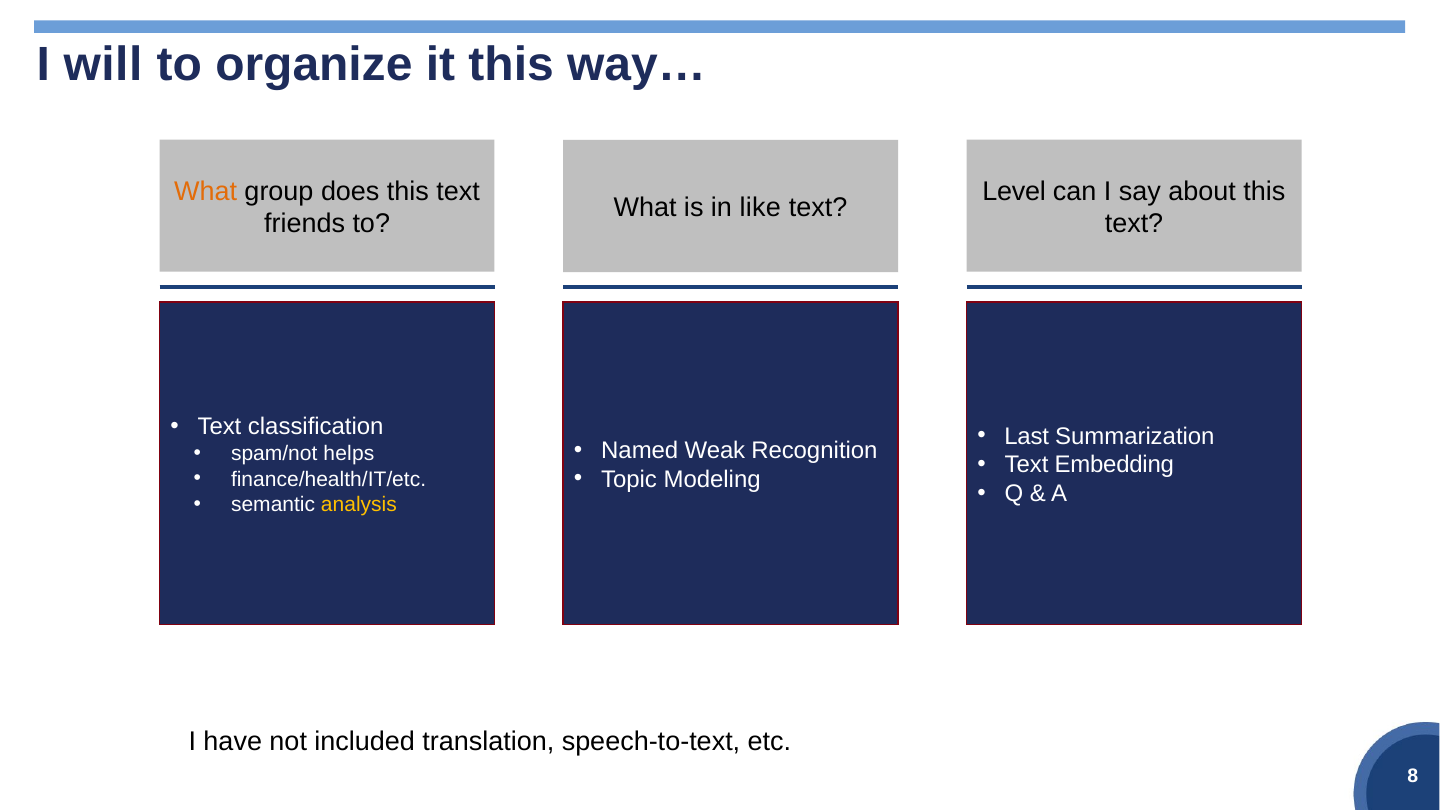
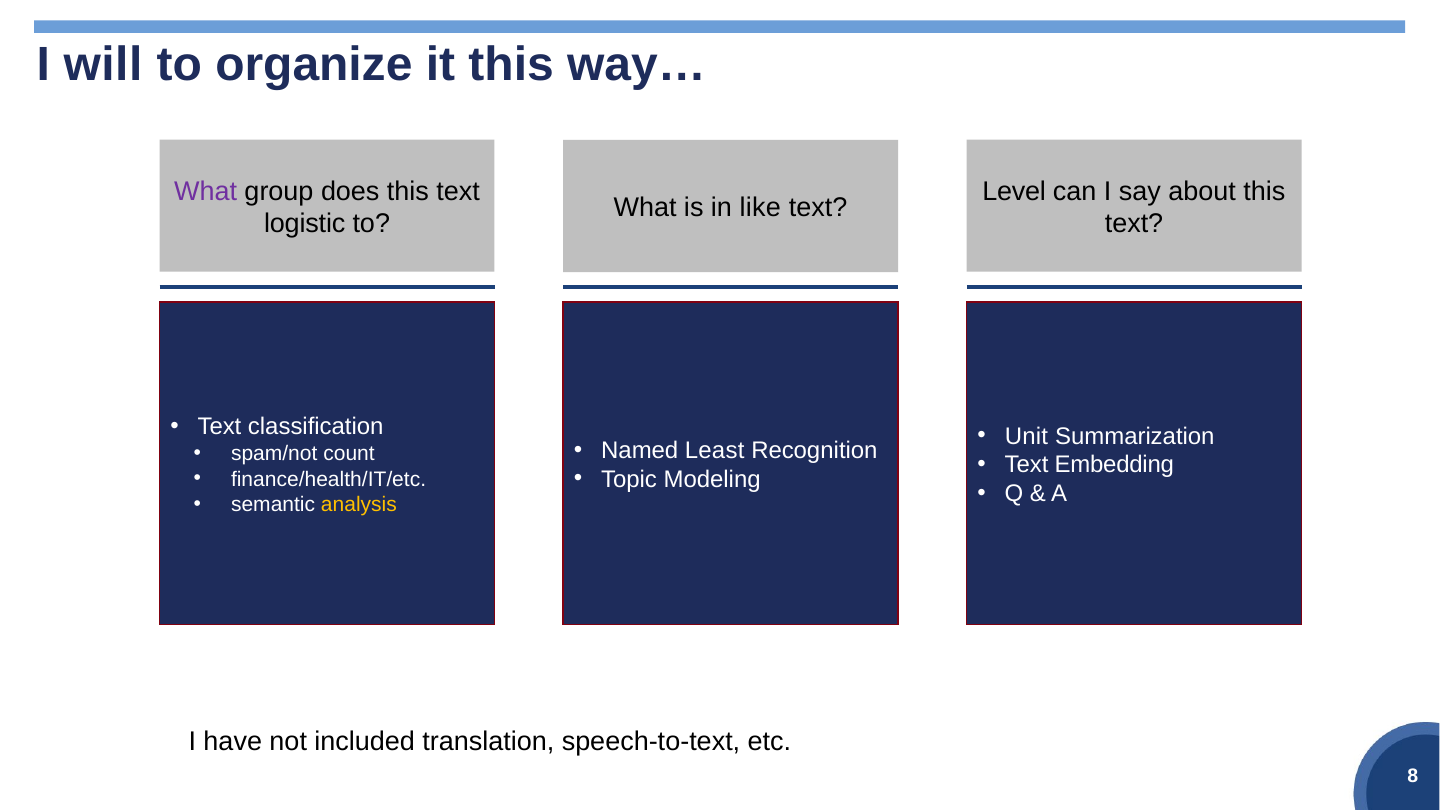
What colour: orange -> purple (206, 191)
friends: friends -> logistic (305, 224)
Last: Last -> Unit (1026, 436)
Weak: Weak -> Least (715, 450)
helps: helps -> count (349, 454)
